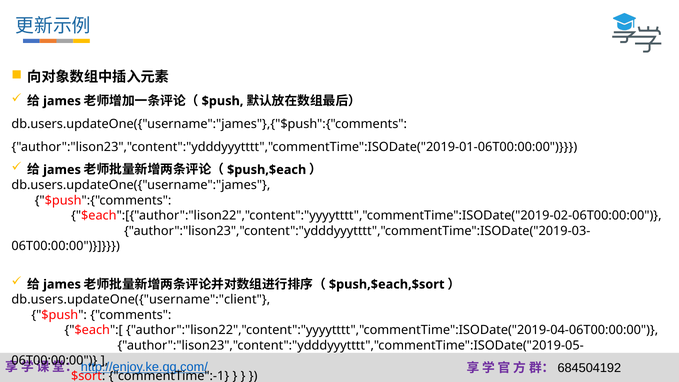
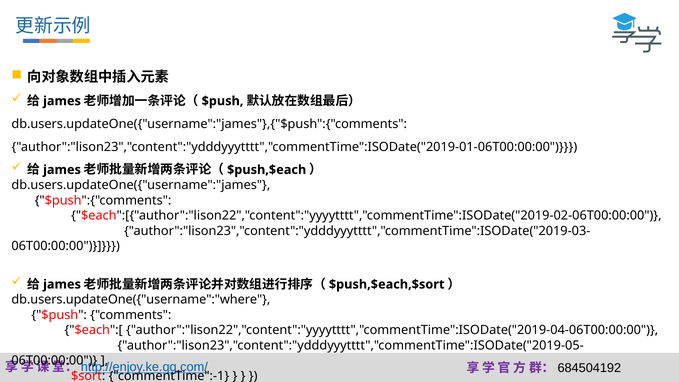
db.users.updateOne({"username":"client: db.users.updateOne({"username":"client -> db.users.updateOne({"username":"where (141, 300)
